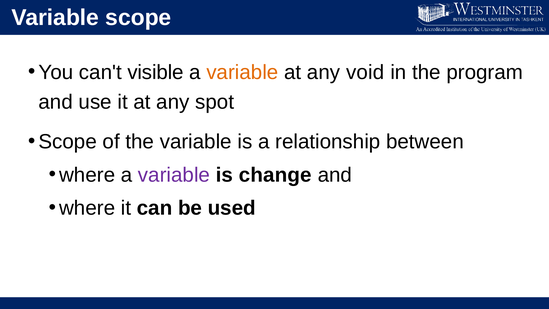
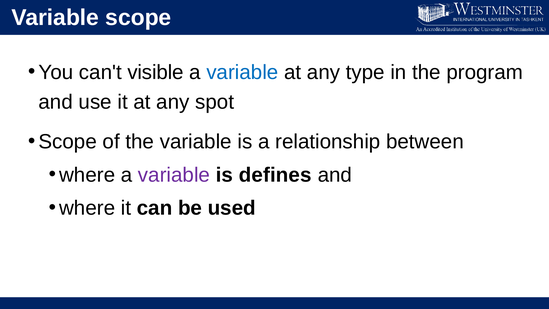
variable colour: orange -> blue (242, 72)
void: void -> type (365, 72)
change: change -> defines (275, 175)
